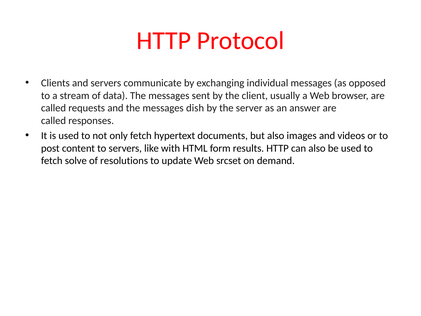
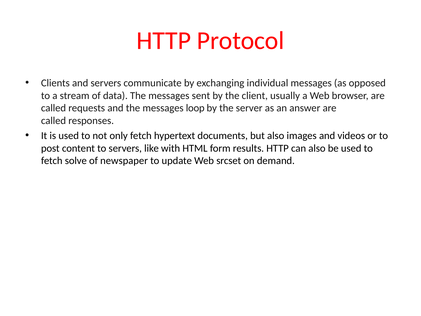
dish: dish -> loop (195, 108)
resolutions: resolutions -> newspaper (124, 161)
